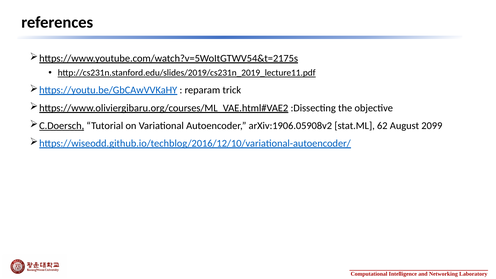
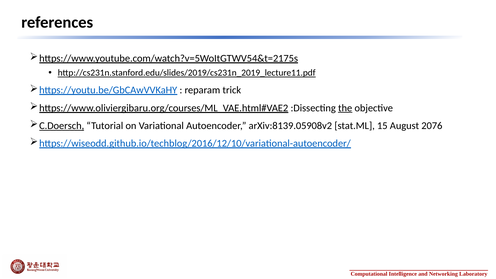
the underline: none -> present (345, 108)
arXiv:1906.05908v2: arXiv:1906.05908v2 -> arXiv:8139.05908v2 (290, 126)
62: 62 -> 15 (382, 126)
2099: 2099 -> 2076 (432, 126)
